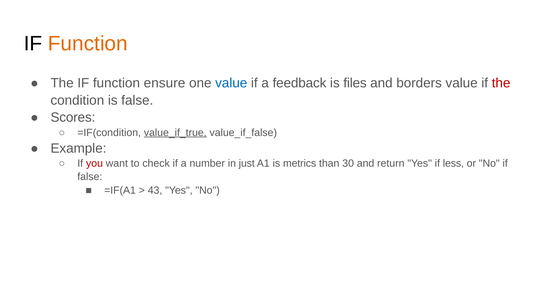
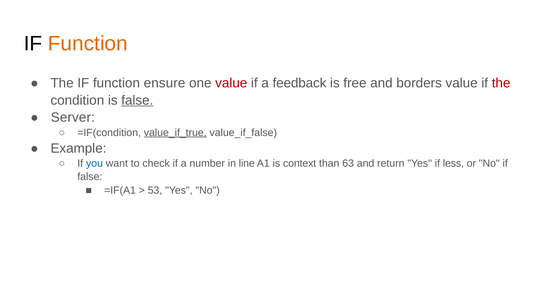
value colour: blue -> red (231, 83)
files: files -> free (355, 83)
false underline: none -> present (137, 100)
Scores: Scores -> Server (73, 118)
you colour: red -> blue (94, 163)
just: just -> line (247, 163)
metrics: metrics -> context (300, 163)
30: 30 -> 63 (348, 163)
43: 43 -> 53 (155, 190)
